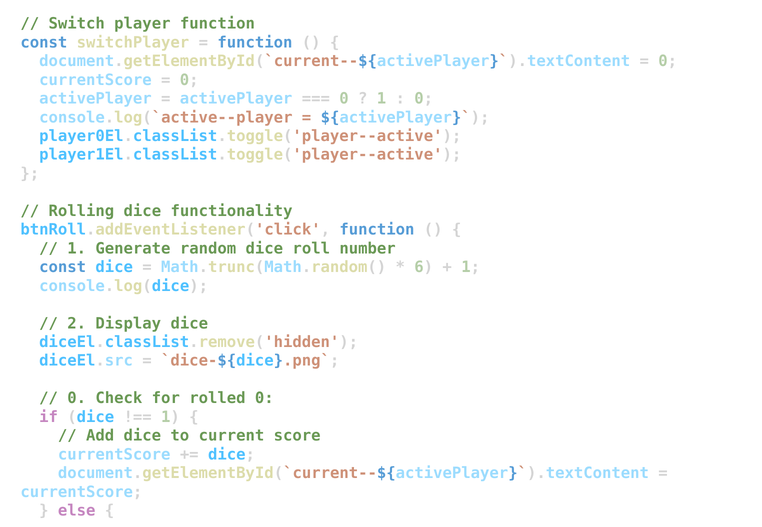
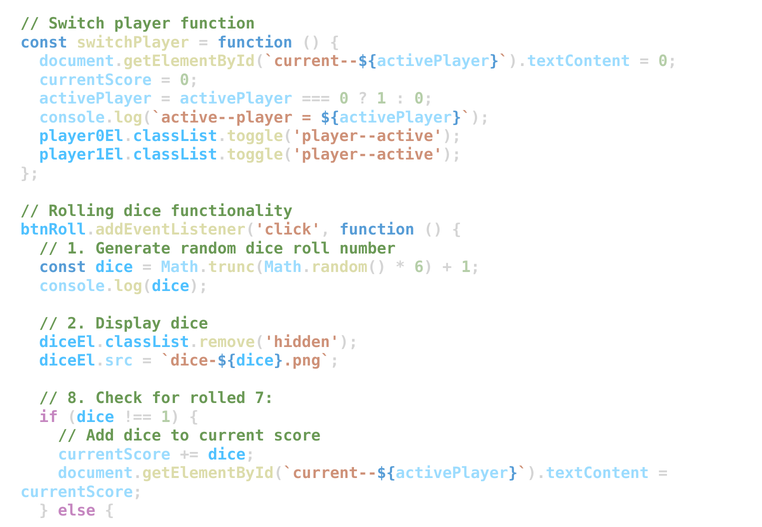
0: 0 -> 8 (77, 399)
rolled 0: 0 -> 7 (264, 399)
